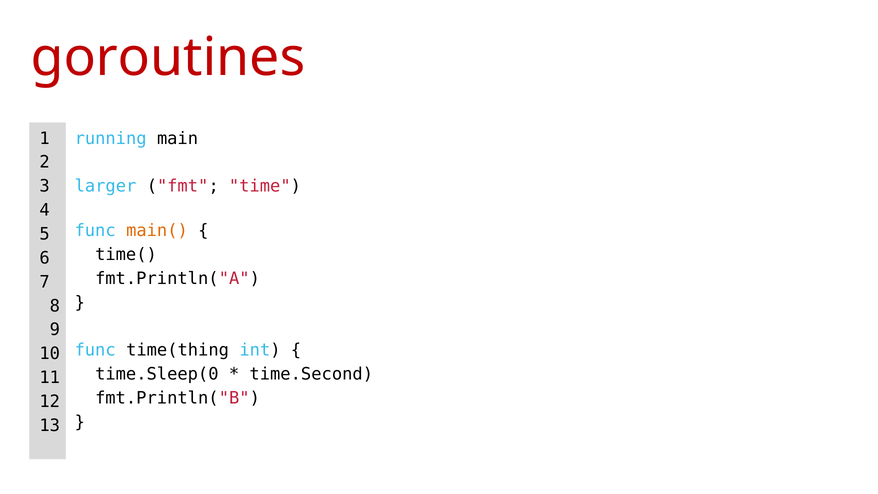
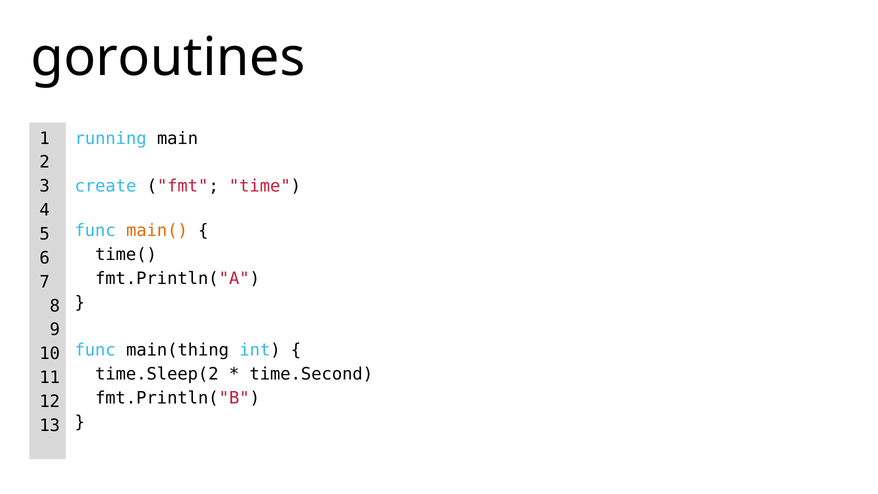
goroutines colour: red -> black (168, 58)
larger: larger -> create (105, 186)
time(thing: time(thing -> main(thing (178, 350)
time.Sleep(0: time.Sleep(0 -> time.Sleep(2 (157, 374)
